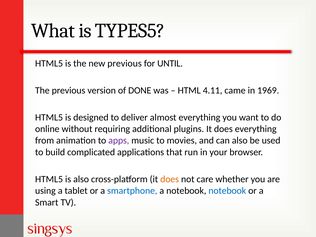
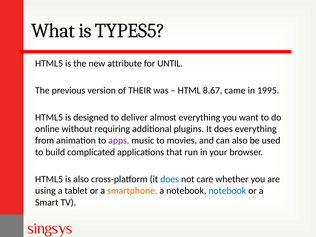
new previous: previous -> attribute (125, 63)
DONE: DONE -> THEIR (140, 90)
4.11: 4.11 -> 8.67 (213, 90)
1969: 1969 -> 1995 (268, 90)
does colour: orange -> blue (170, 179)
smartphone colour: blue -> orange (132, 191)
